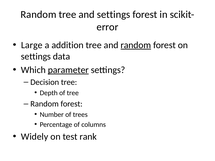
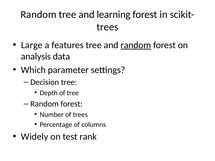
and settings: settings -> learning (114, 15)
error: error -> trees (107, 27)
addition: addition -> features (68, 45)
settings: settings -> analysis (36, 57)
parameter underline: present -> none (68, 70)
